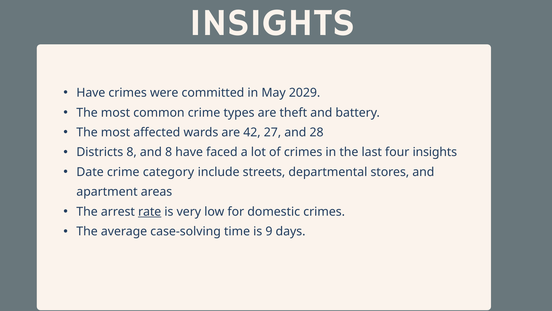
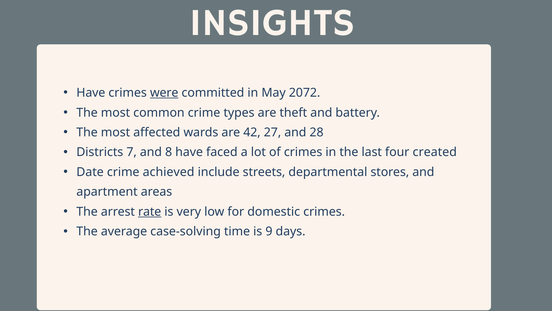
were underline: none -> present (164, 93)
2029: 2029 -> 2072 (305, 93)
Districts 8: 8 -> 7 (132, 152)
four insights: insights -> created (435, 152)
category: category -> achieved (169, 172)
